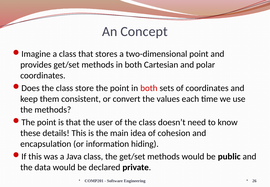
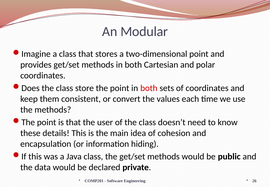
Concept: Concept -> Modular (144, 32)
